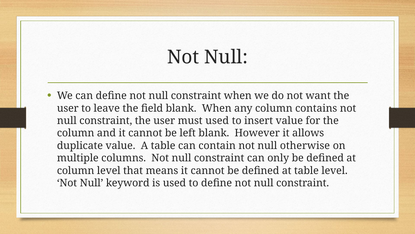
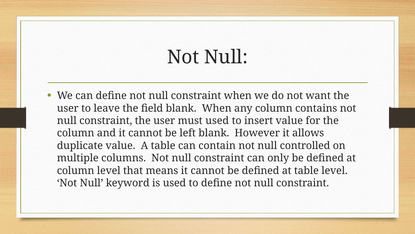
otherwise: otherwise -> controlled (305, 145)
